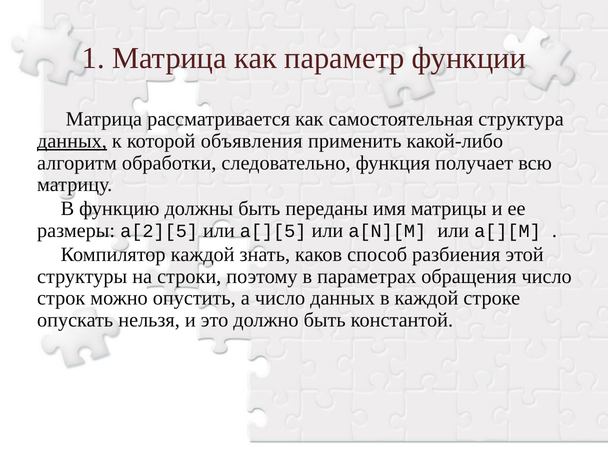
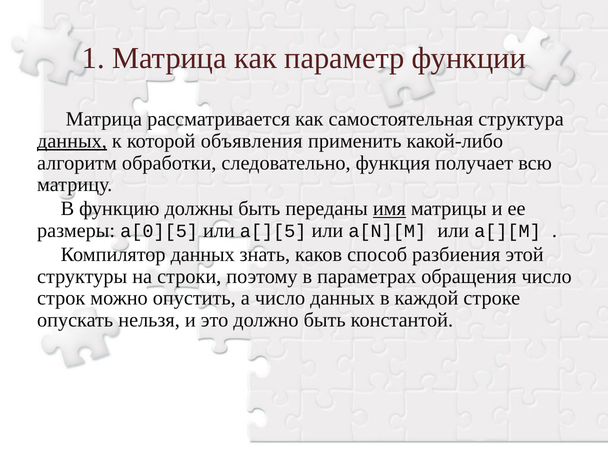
имя underline: none -> present (389, 209)
a[2][5: a[2][5 -> a[0][5 (159, 231)
Компилятор каждой: каждой -> данных (203, 254)
